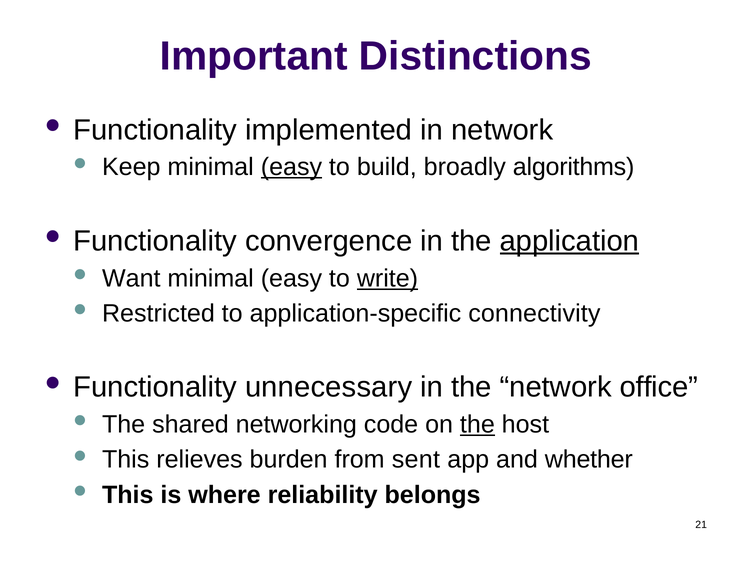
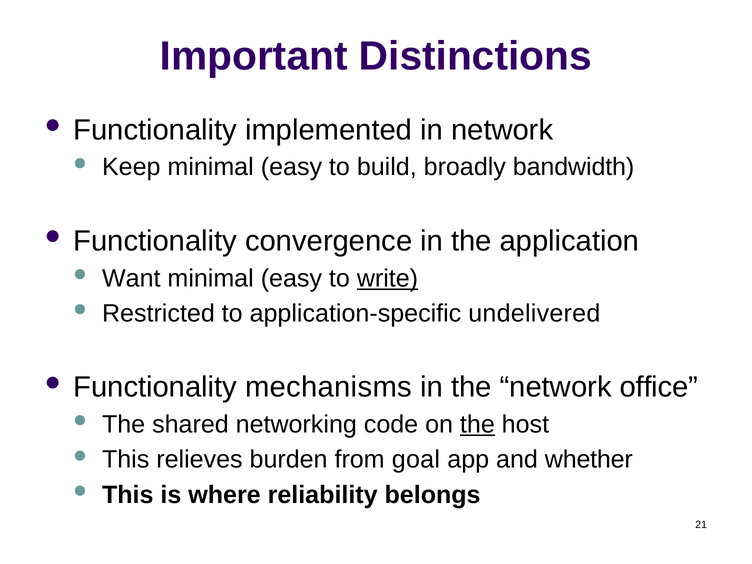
easy underline: present -> none (291, 167)
algorithms: algorithms -> bandwidth (574, 167)
application underline: present -> none (569, 241)
connectivity: connectivity -> undelivered (534, 313)
unnecessary: unnecessary -> mechanisms (329, 387)
sent: sent -> goal (416, 460)
